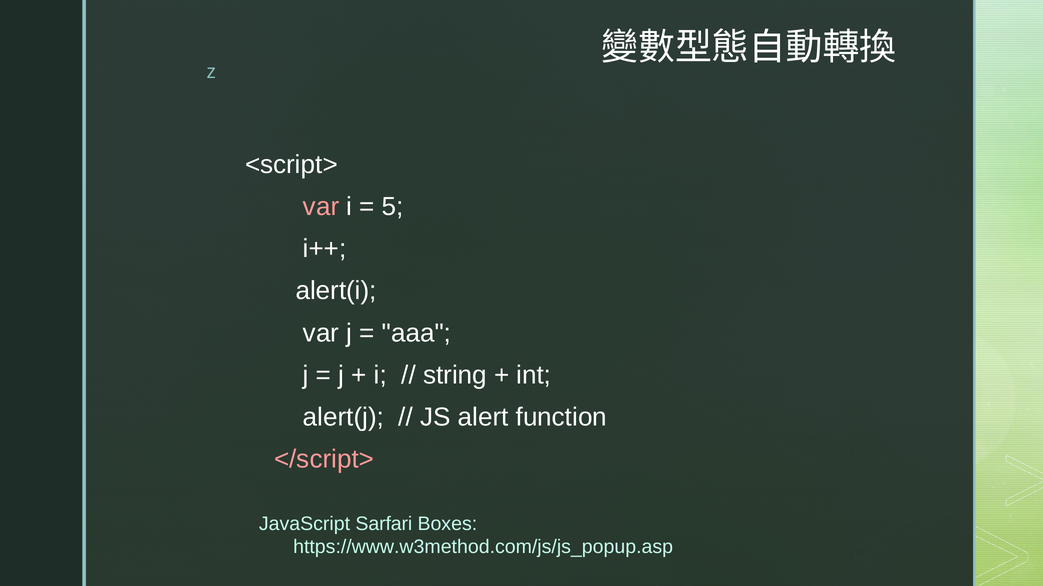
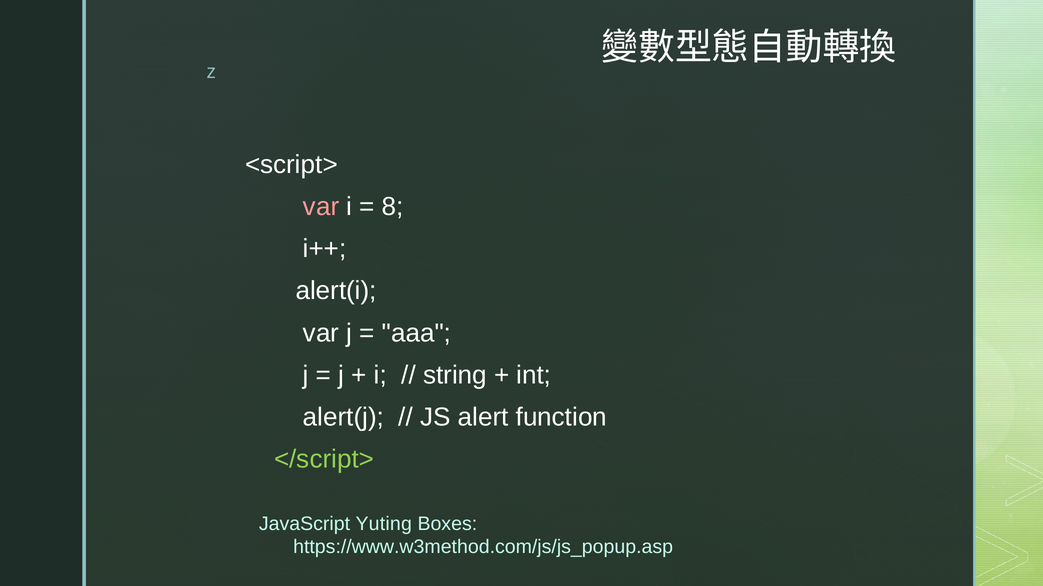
5: 5 -> 8 (393, 207)
</script> colour: pink -> light green (324, 460)
Sarfari: Sarfari -> Yuting (384, 524)
